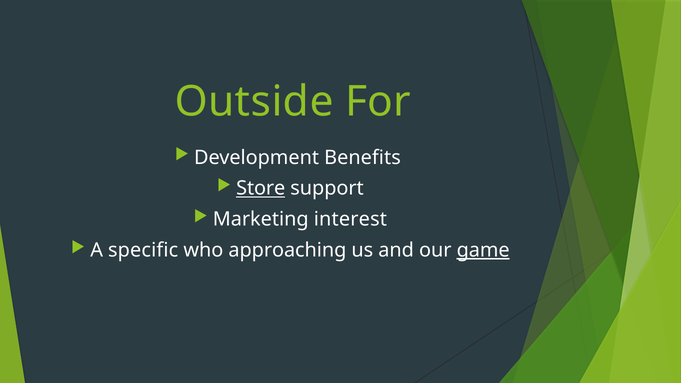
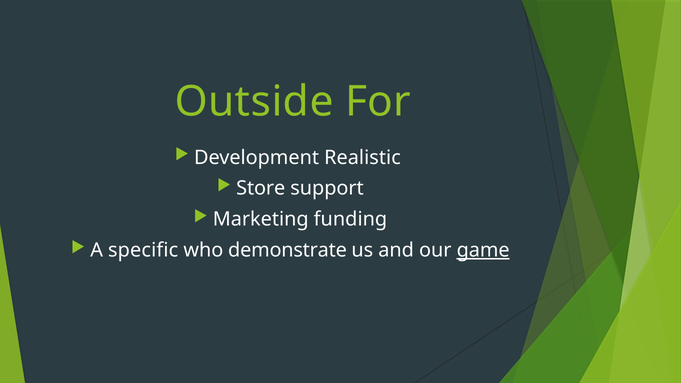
Benefits: Benefits -> Realistic (362, 158)
Store underline: present -> none (261, 188)
interest: interest -> funding (350, 219)
approaching: approaching -> demonstrate (287, 250)
